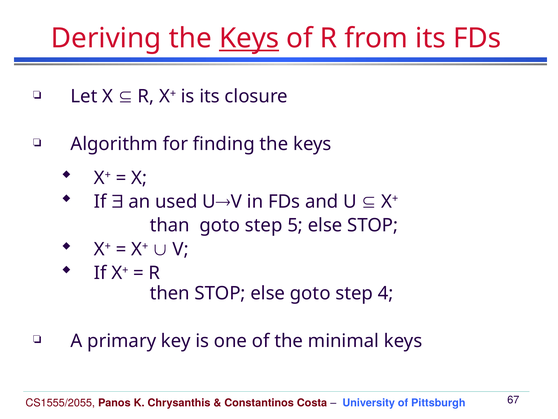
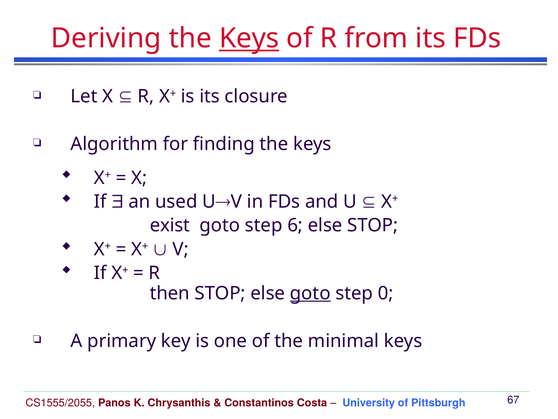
than: than -> exist (170, 225)
5: 5 -> 6 (295, 225)
goto underline: none -> present (310, 293)
4: 4 -> 0 (386, 293)
